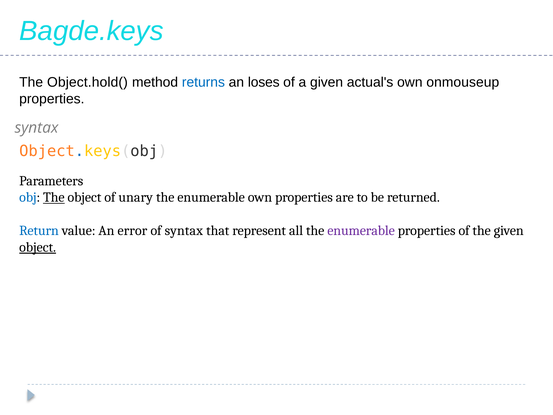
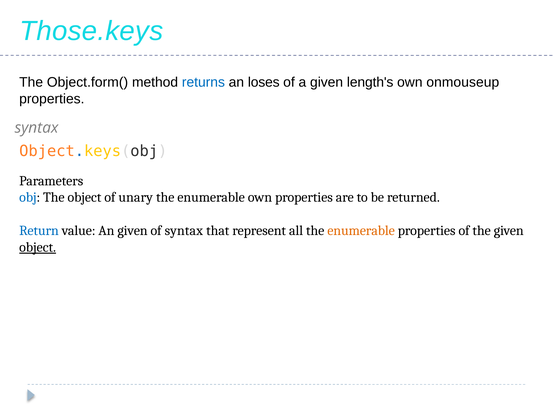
Bagde.keys: Bagde.keys -> Those.keys (91, 31)
Object.hold(: Object.hold( -> Object.form( (87, 82)
actual's: actual's -> length's (370, 82)
The underline: present -> none (54, 197)
An error: error -> given (133, 230)
enumerable colour: purple -> orange (361, 230)
